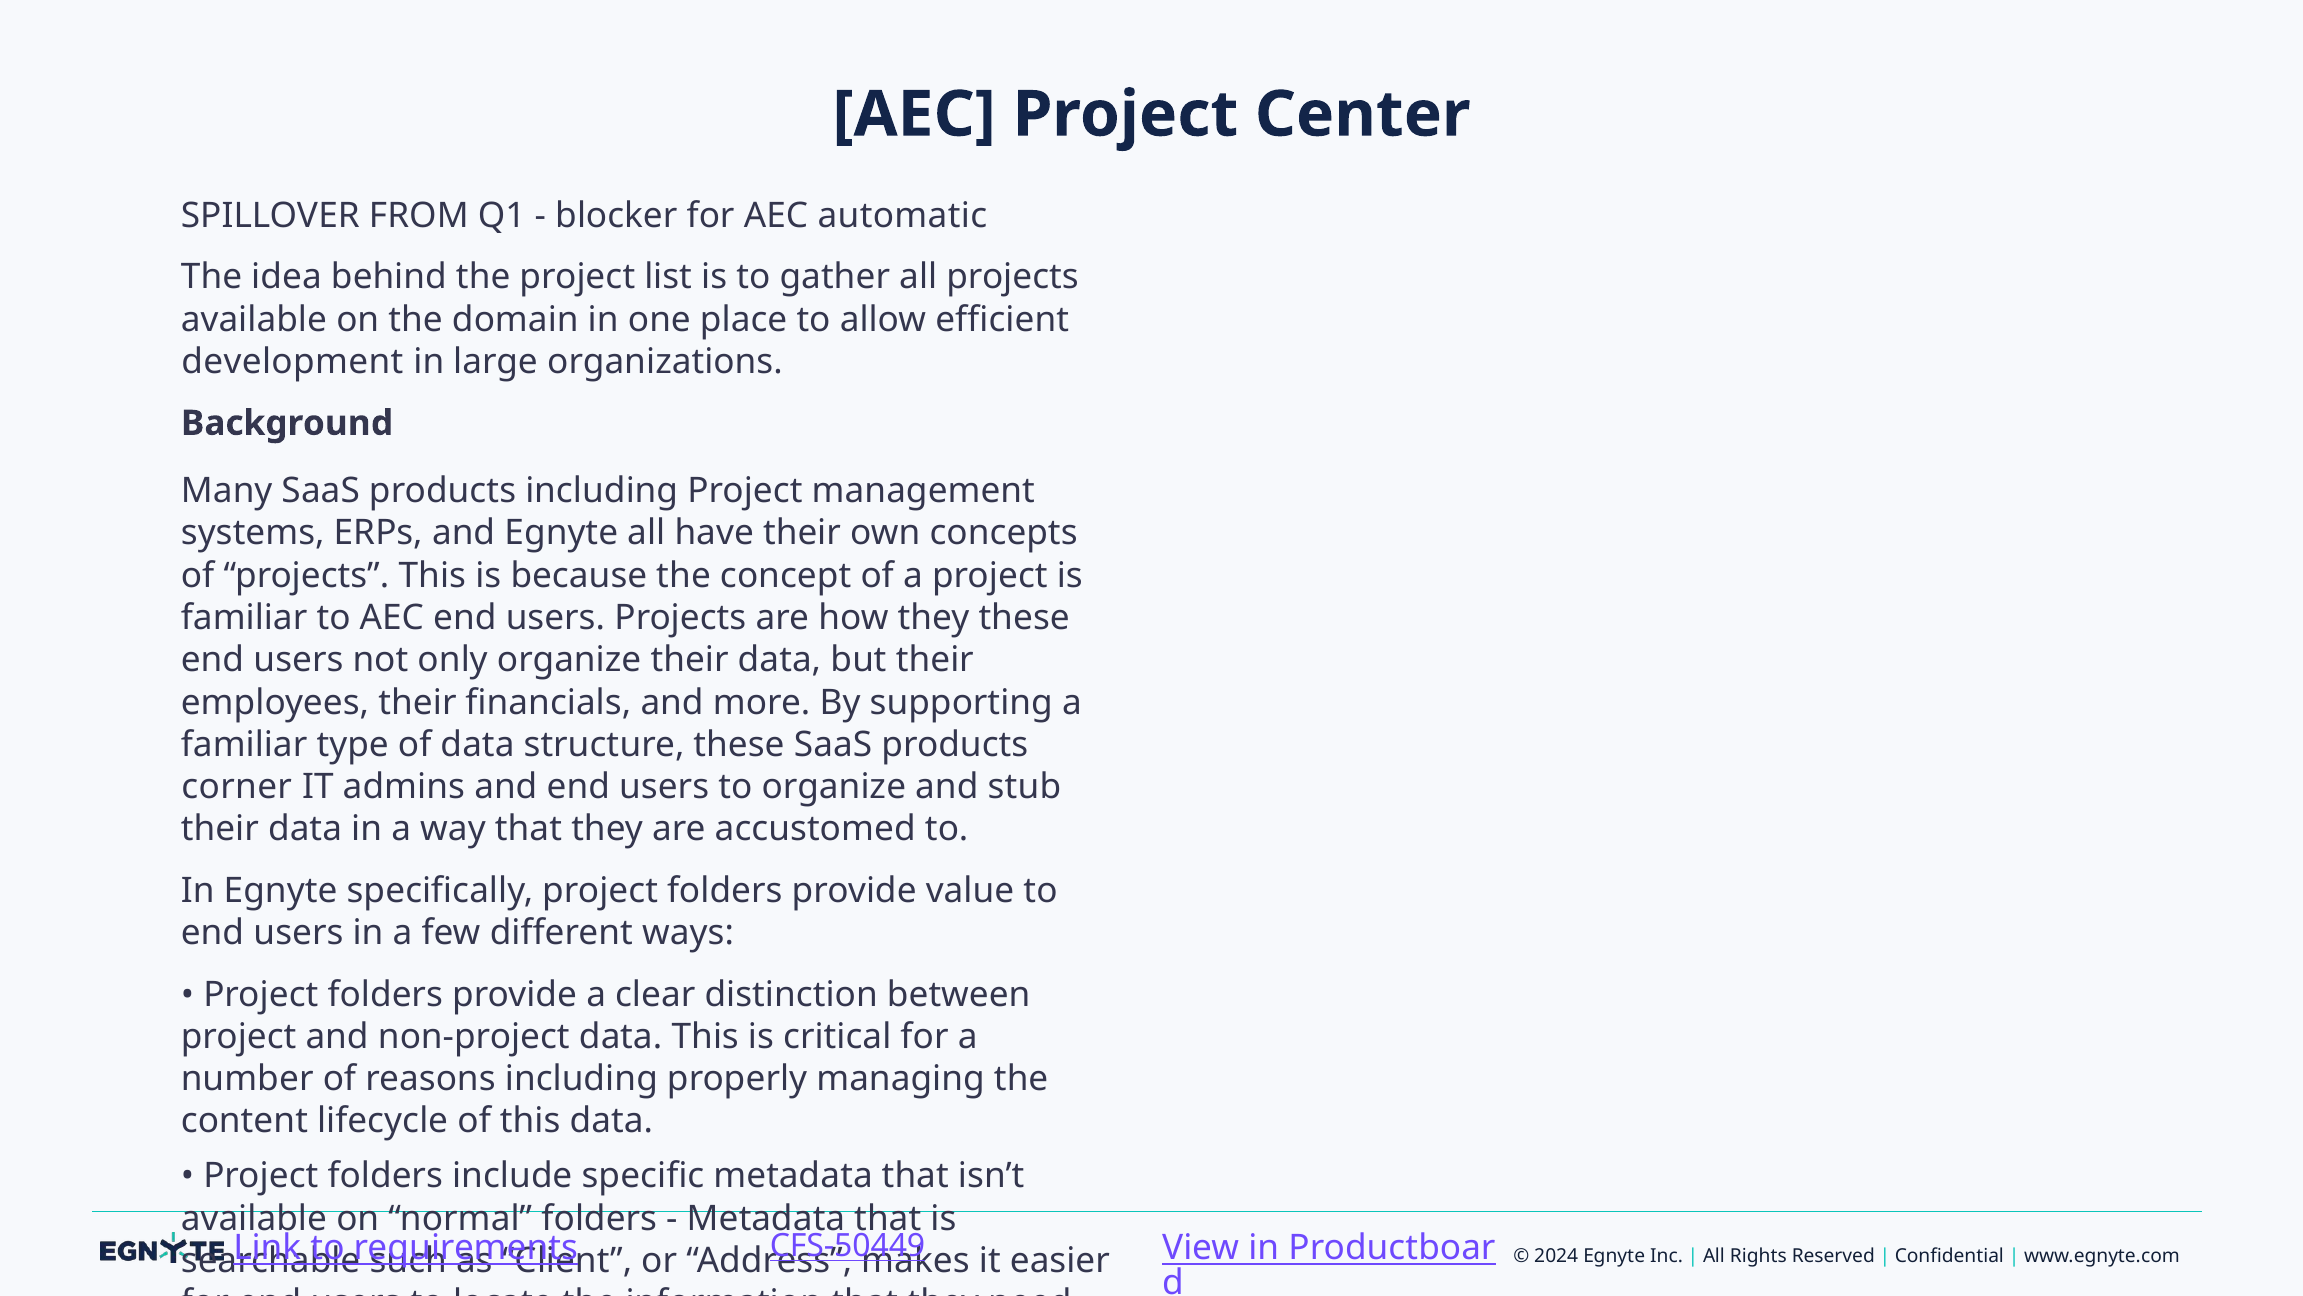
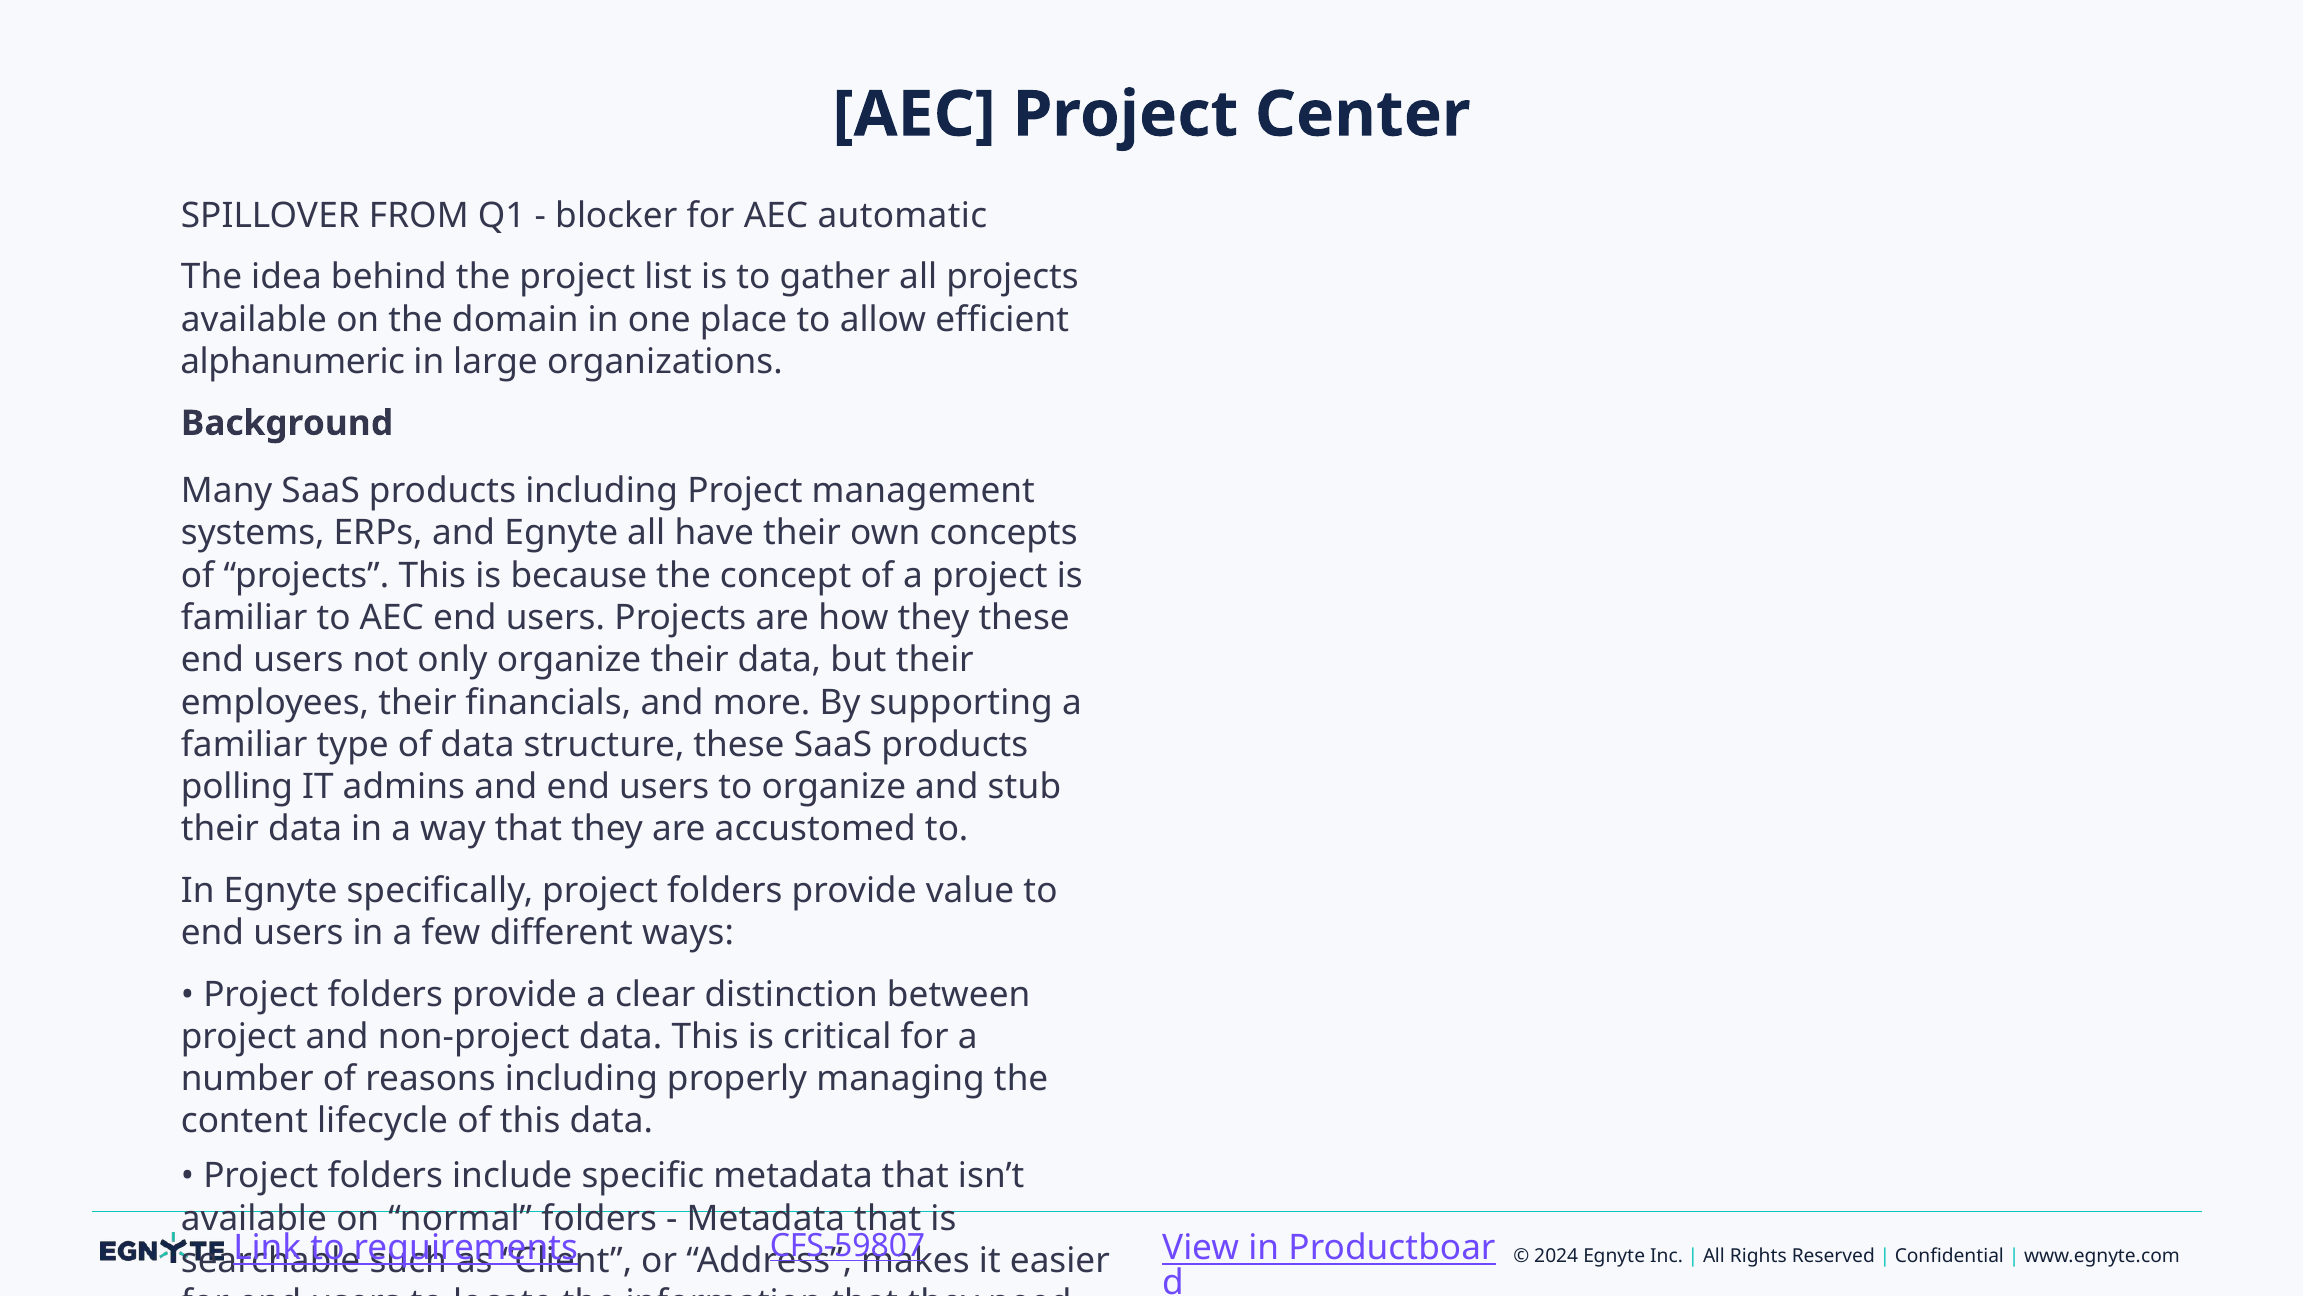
development: development -> alphanumeric (293, 362)
corner: corner -> polling (237, 787)
CFS-50449: CFS-50449 -> CFS-59807 (848, 1246)
